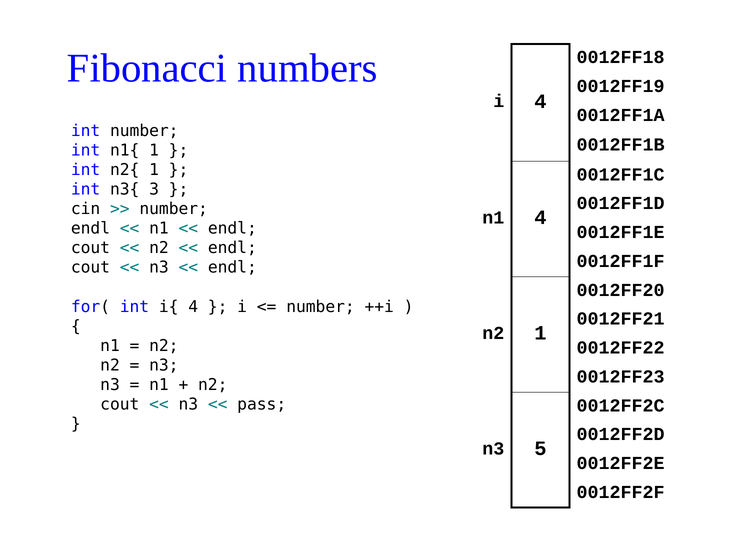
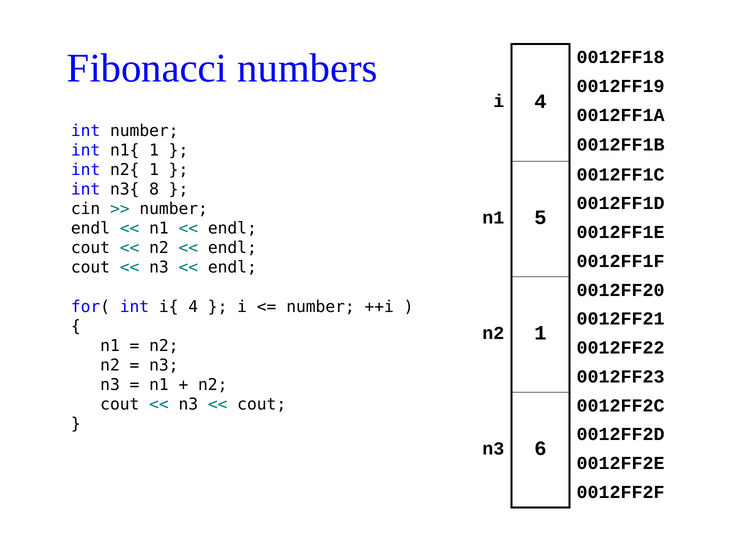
3: 3 -> 8 (154, 190)
n1 4: 4 -> 5 (540, 218)
pass: pass -> cout (262, 405)
5: 5 -> 6 (540, 449)
